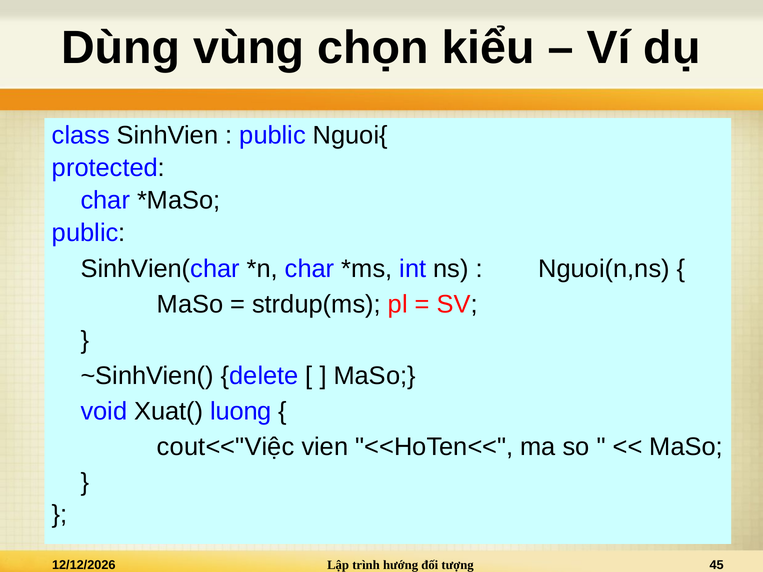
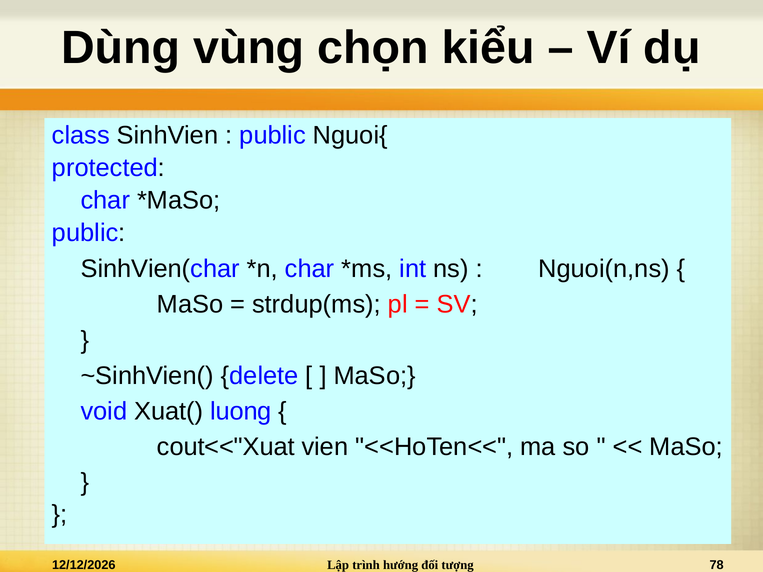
cout<<"Việc: cout<<"Việc -> cout<<"Xuat (226, 447)
45: 45 -> 78 (717, 565)
